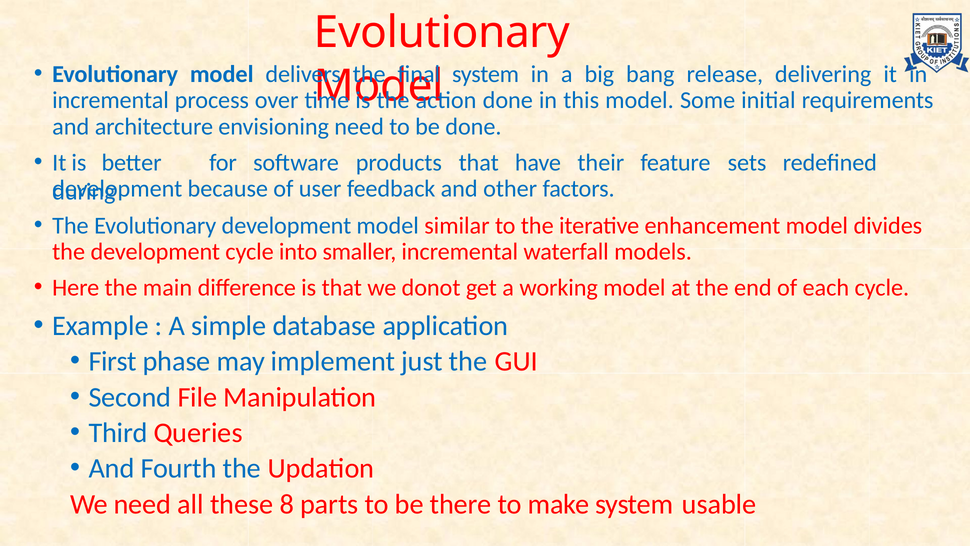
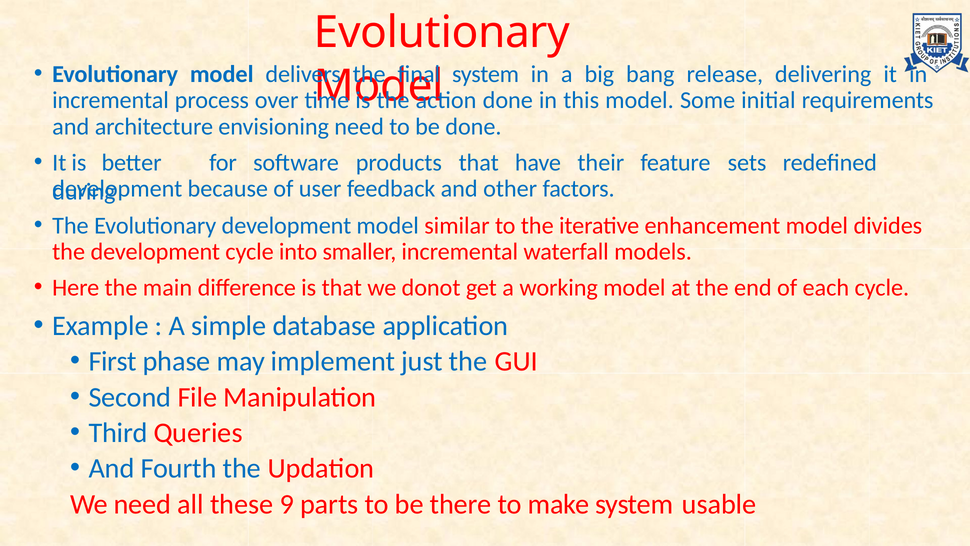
8: 8 -> 9 (287, 504)
